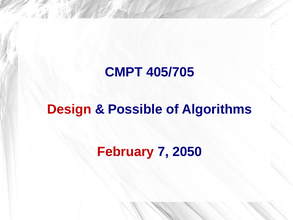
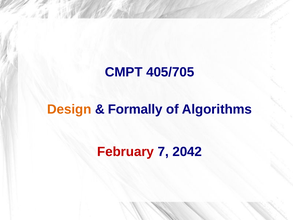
Design colour: red -> orange (69, 109)
Possible: Possible -> Formally (135, 109)
2050: 2050 -> 2042 (187, 152)
